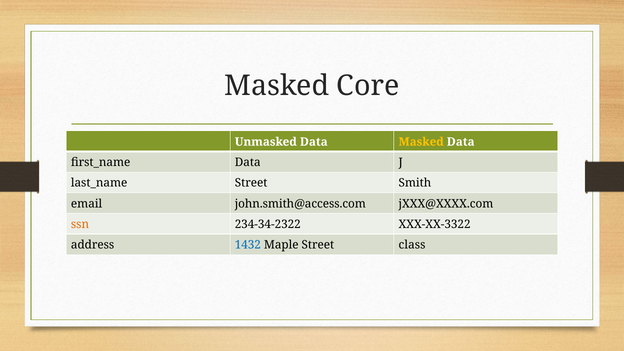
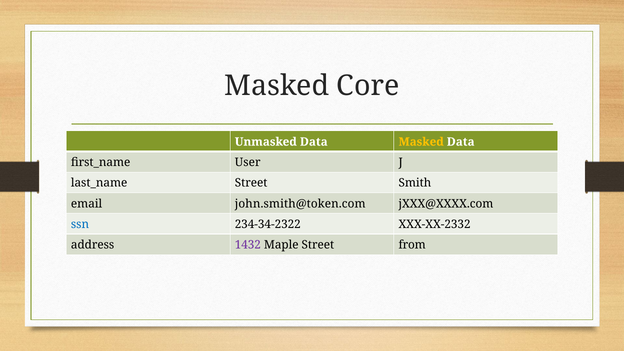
Data: Data -> User (248, 162)
john.smith@access.com: john.smith@access.com -> john.smith@token.com (300, 204)
ssn colour: orange -> blue (80, 224)
XXX-XX-3322: XXX-XX-3322 -> XXX-XX-2332 (435, 224)
1432 colour: blue -> purple (248, 245)
class: class -> from (412, 245)
